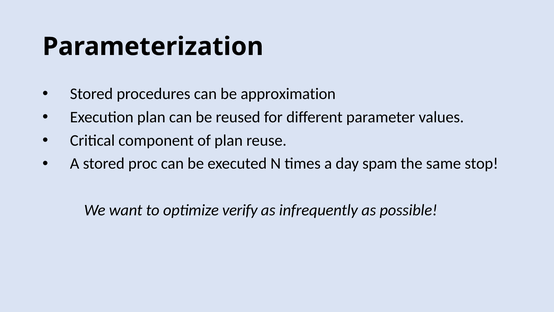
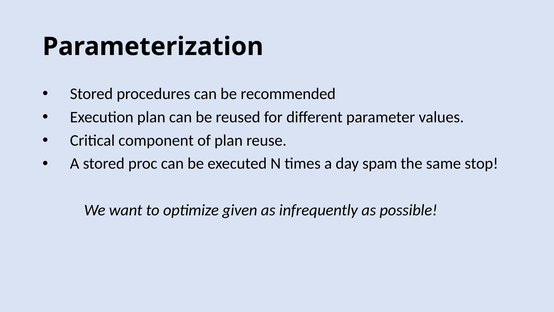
approximation: approximation -> recommended (288, 94)
verify: verify -> given (240, 210)
